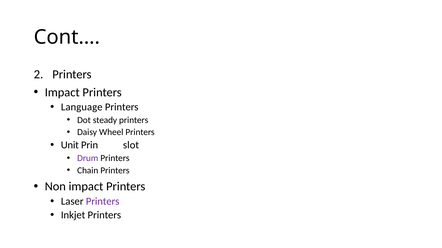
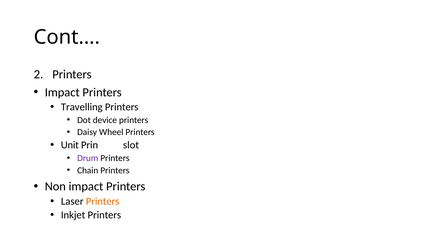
Language: Language -> Travelling (82, 107)
steady: steady -> device (105, 120)
Printers colour: purple -> orange (103, 202)
